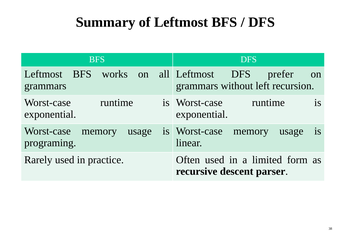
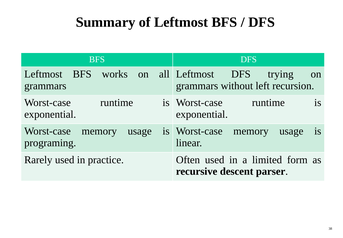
prefer: prefer -> trying (281, 74)
